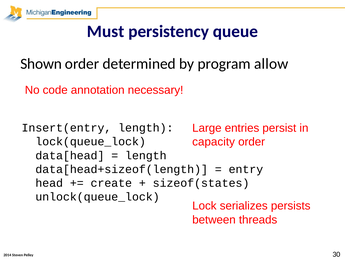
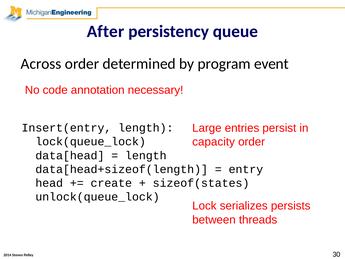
Must: Must -> After (106, 31)
Shown: Shown -> Across (41, 64)
allow: allow -> event (271, 64)
